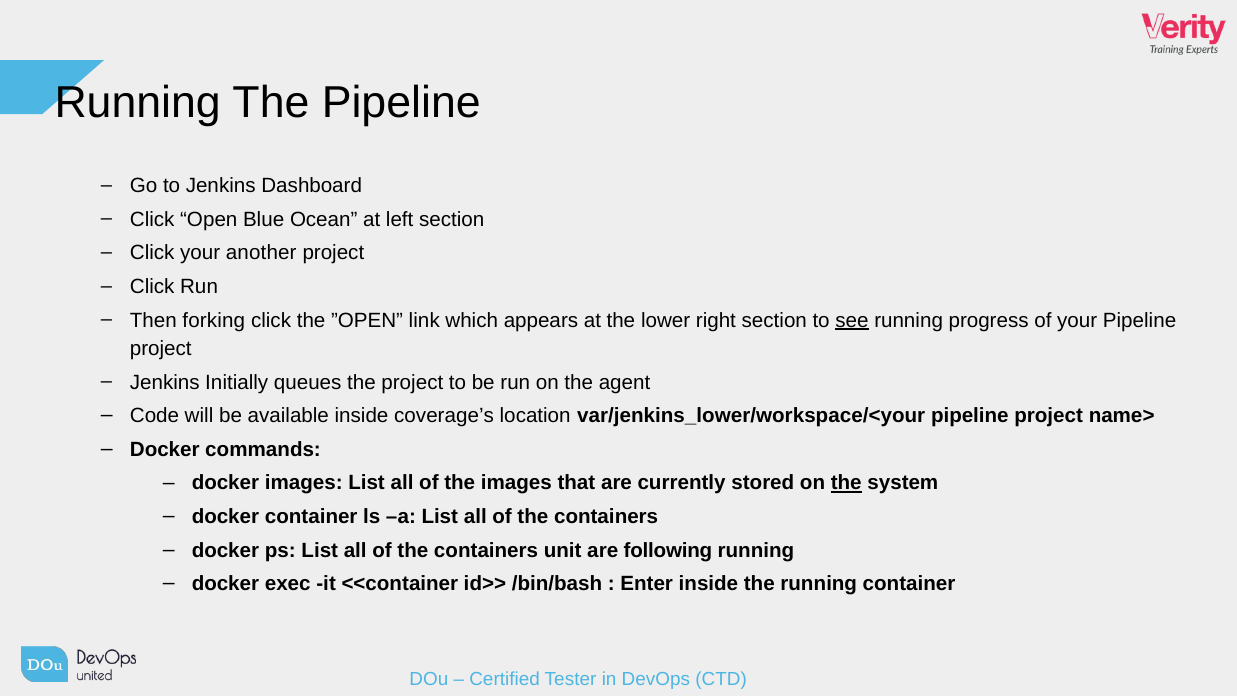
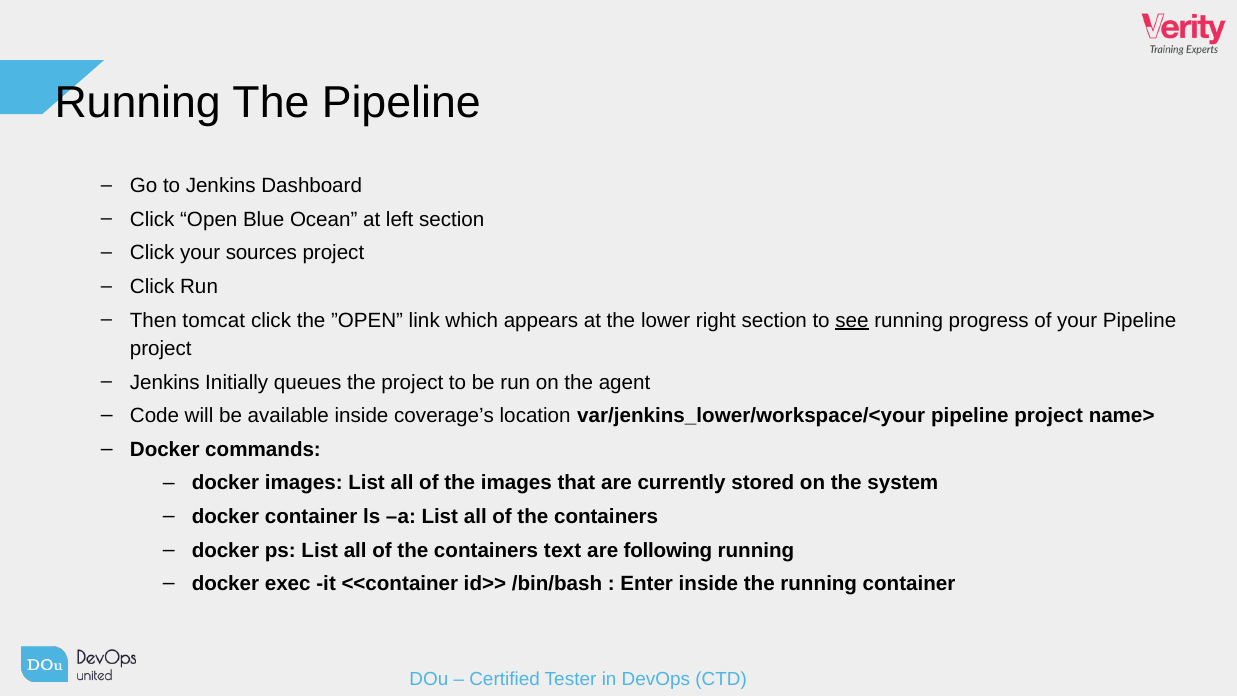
another: another -> sources (261, 253)
forking: forking -> tomcat (214, 320)
the underline: present -> none (846, 483)
unit: unit -> text (563, 550)
